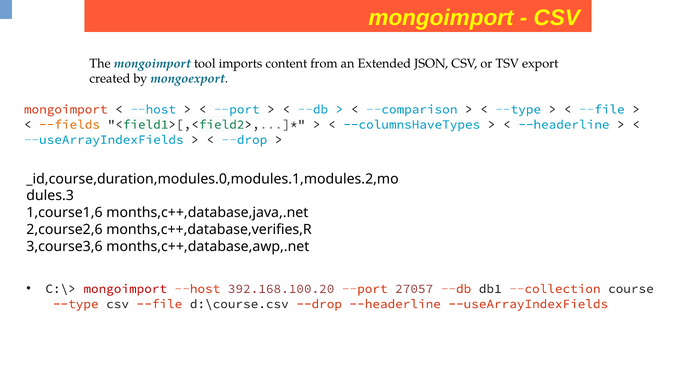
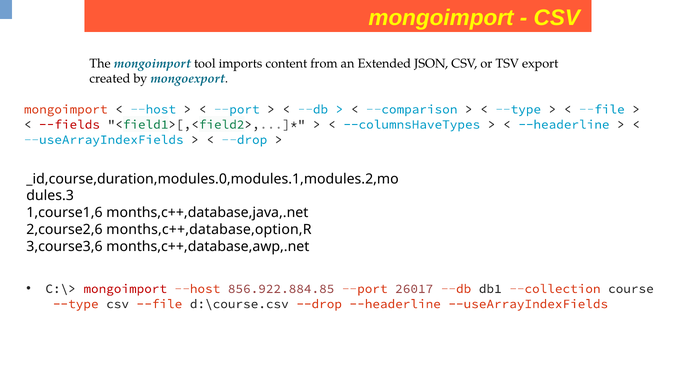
--fields colour: orange -> red (70, 125)
months,c++,database,verifies,R: months,c++,database,verifies,R -> months,c++,database,option,R (209, 230)
392.168.100.20: 392.168.100.20 -> 856.922.884.85 (281, 289)
27057: 27057 -> 26017 (414, 289)
